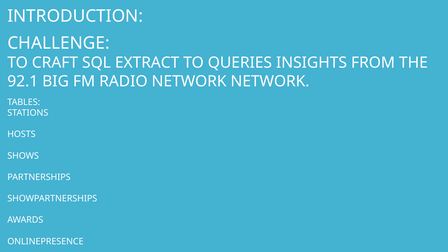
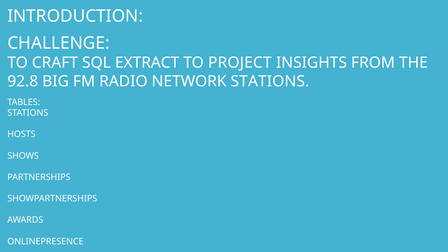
QUERIES: QUERIES -> PROJECT (240, 63)
92.1: 92.1 -> 92.8 (23, 81)
NETWORK NETWORK: NETWORK -> STATIONS (270, 81)
